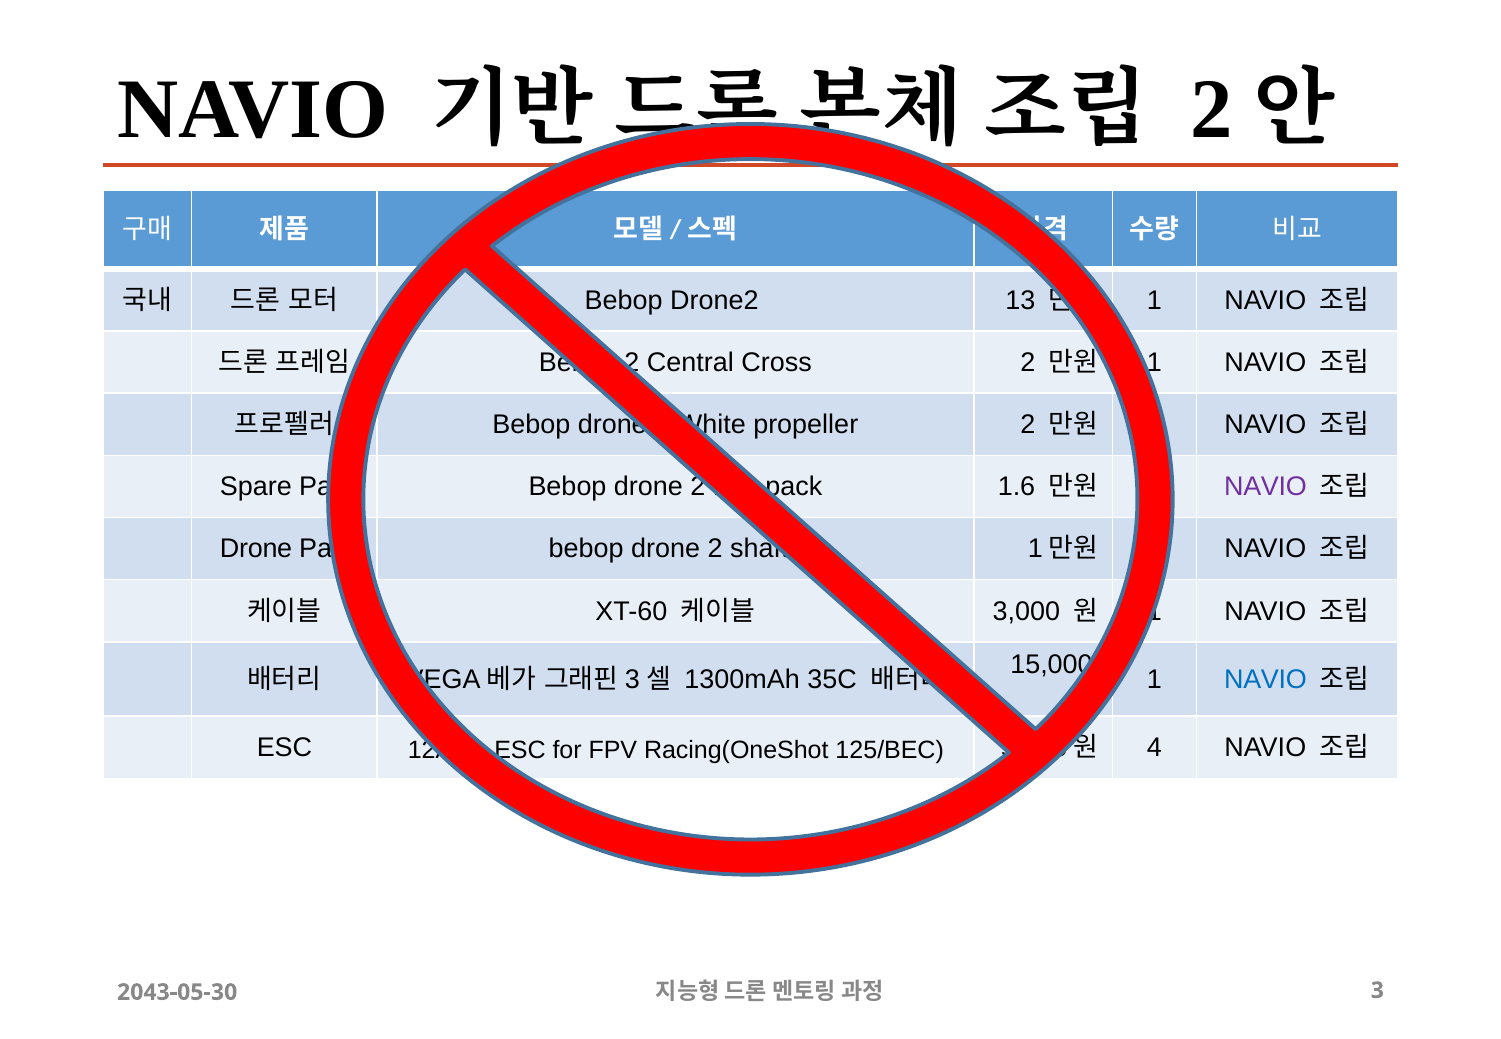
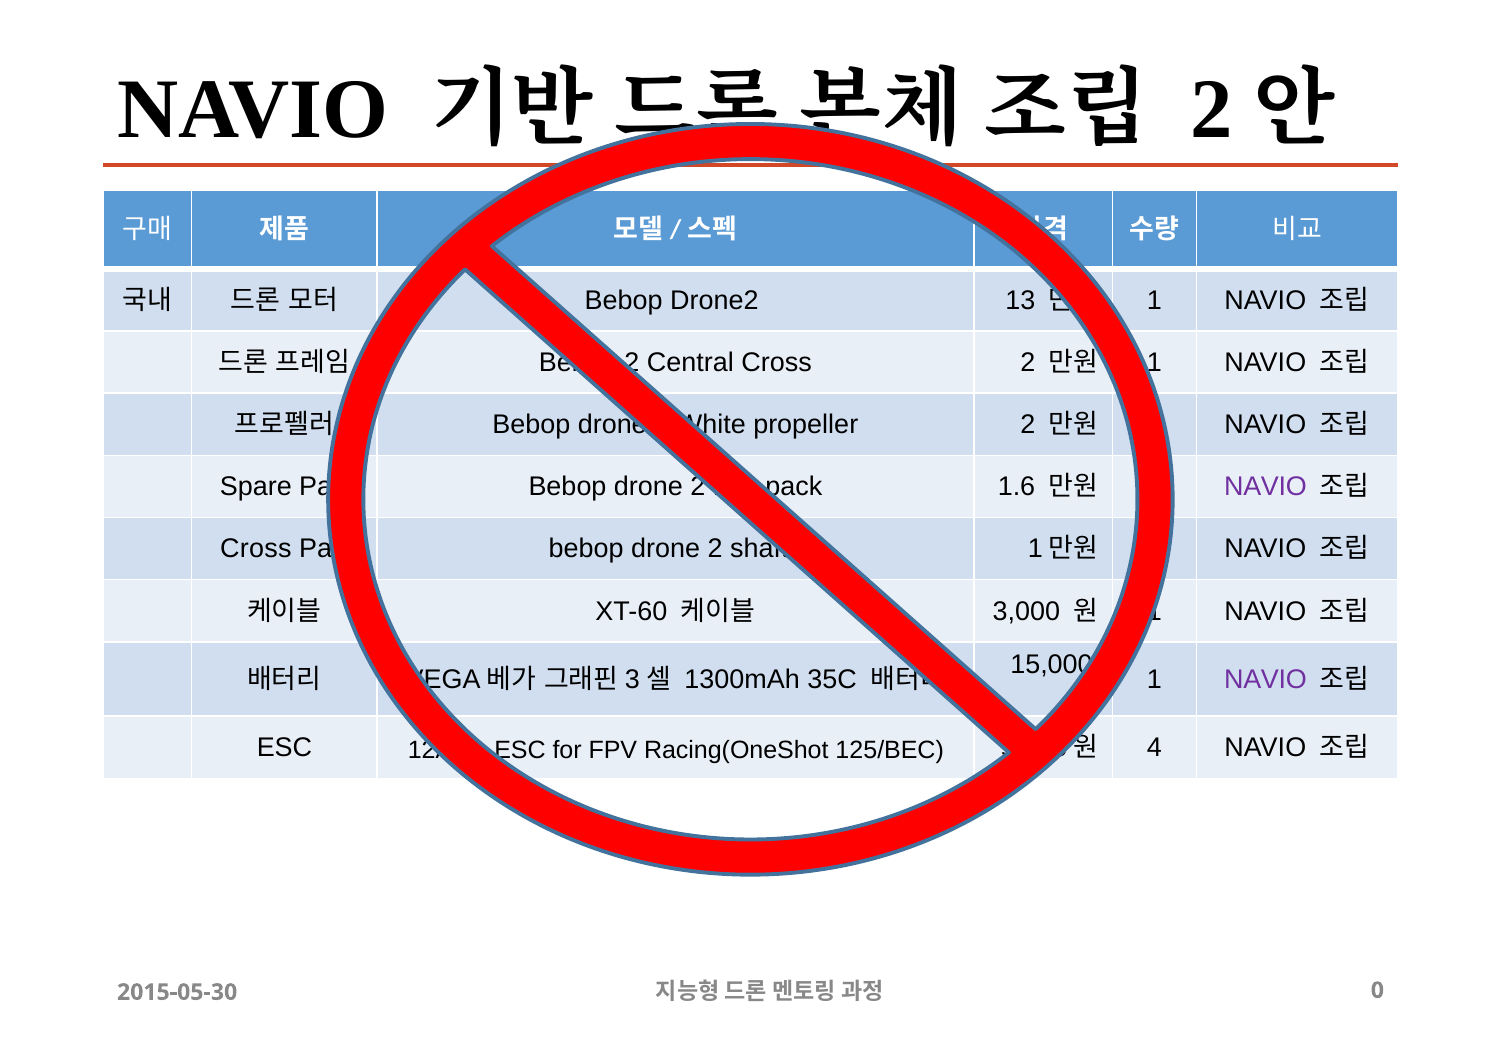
Drone: Drone -> Cross (256, 549)
NAVIO colour: blue -> purple (1265, 680)
2043-05-30: 2043-05-30 -> 2015-05-30 (177, 992)
3: 3 -> 0 (1377, 991)
